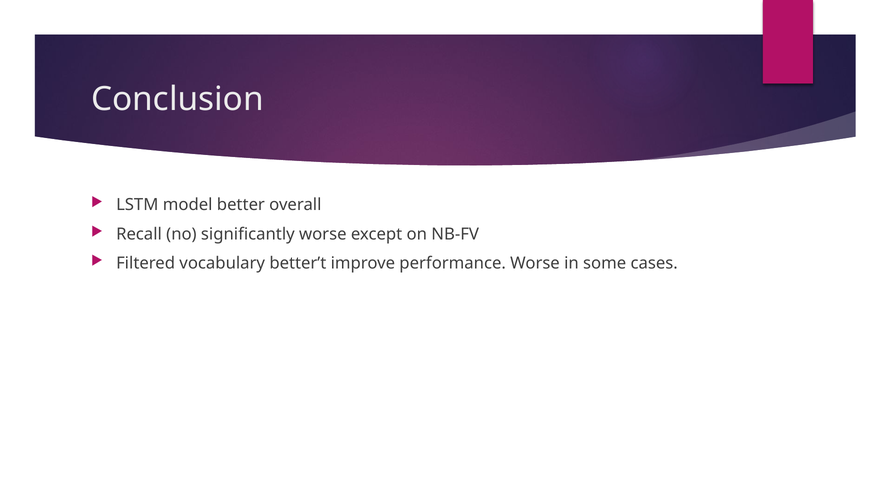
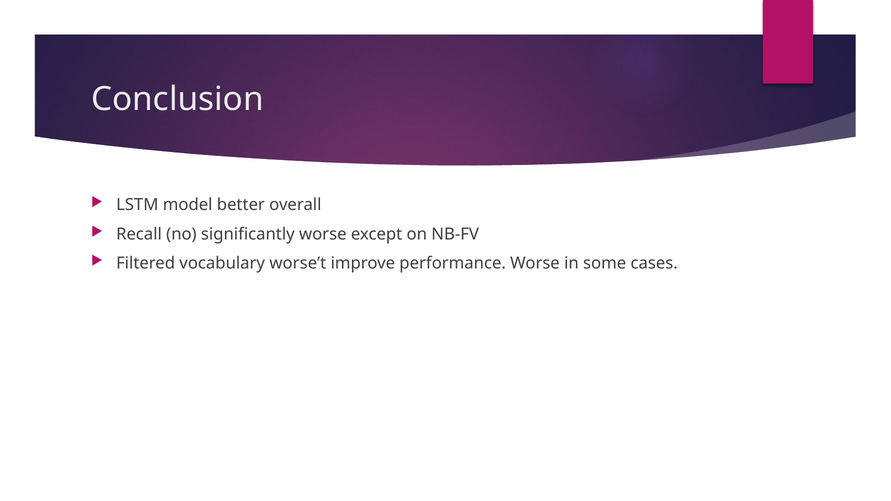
better’t: better’t -> worse’t (298, 263)
